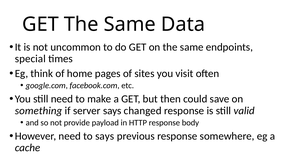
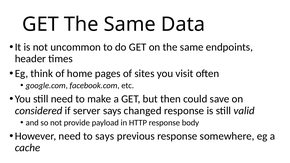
special: special -> header (30, 59)
something: something -> considered (39, 111)
